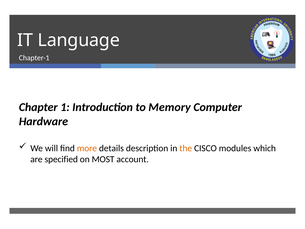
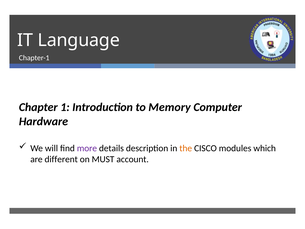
more colour: orange -> purple (87, 148)
specified: specified -> different (61, 159)
MOST: MOST -> MUST (103, 159)
